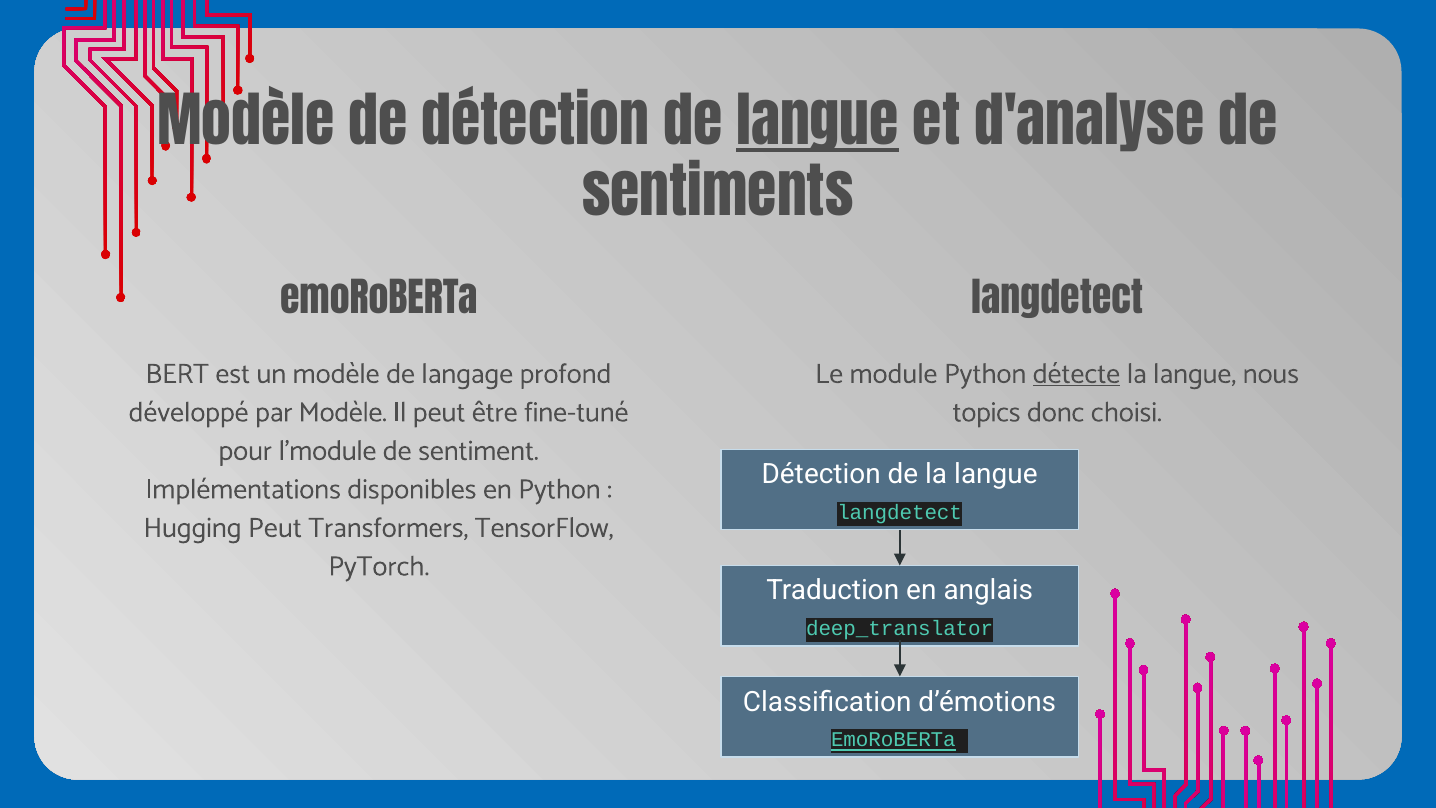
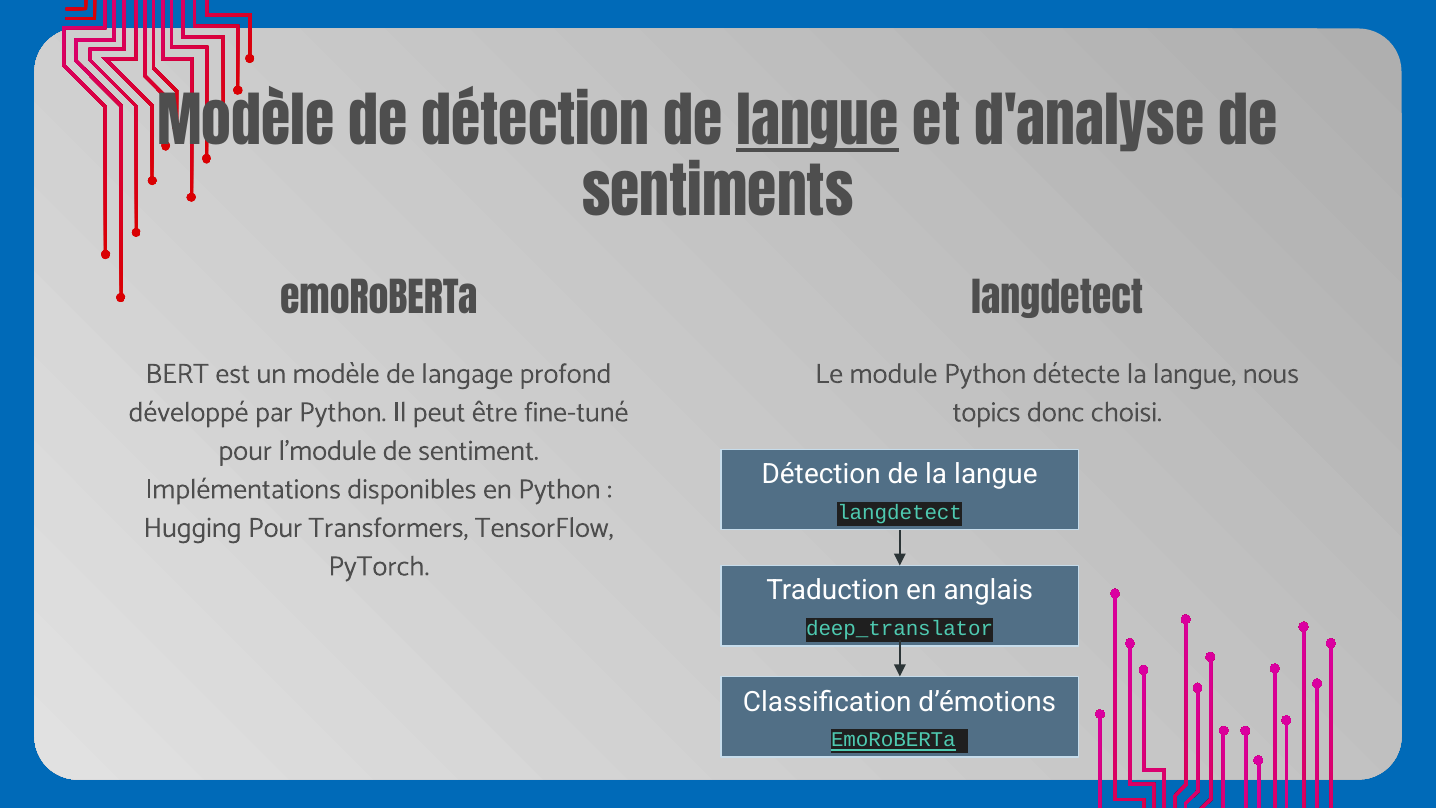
détecte underline: present -> none (1076, 374)
par Modèle: Modèle -> Python (343, 412)
Hugging Peut: Peut -> Pour (275, 528)
